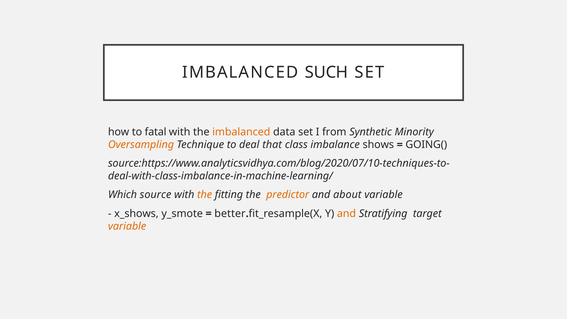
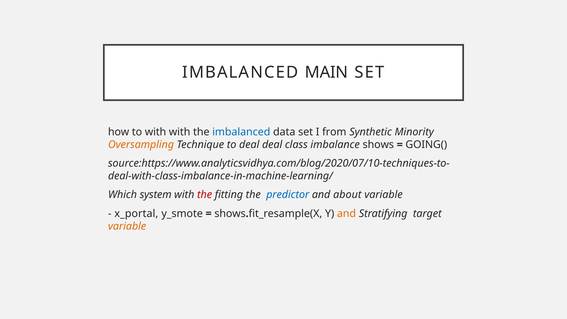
SUCH: SUCH -> MAIN (327, 72)
to fatal: fatal -> with (156, 132)
imbalanced colour: orange -> blue (241, 132)
deal that: that -> deal (272, 145)
source: source -> system (156, 195)
the colour: orange -> red (205, 195)
predictor colour: orange -> blue (288, 195)
x_shows: x_shows -> x_portal (136, 213)
better: better -> shows (230, 213)
